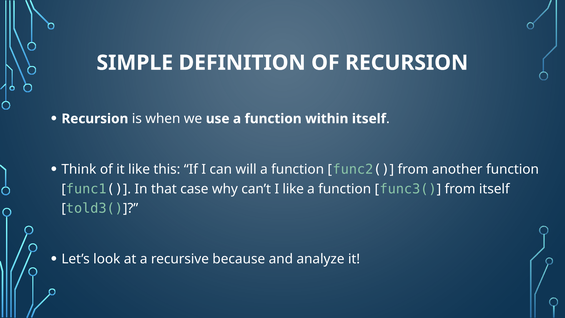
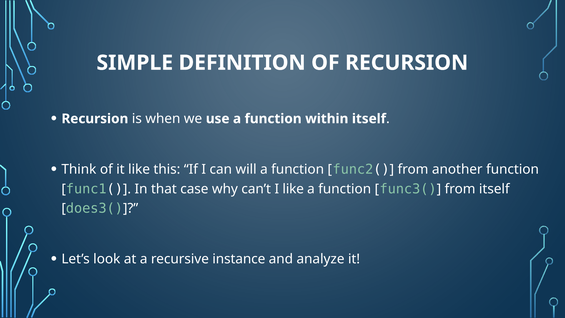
told3(: told3( -> does3( (94, 208)
because: because -> instance (239, 259)
